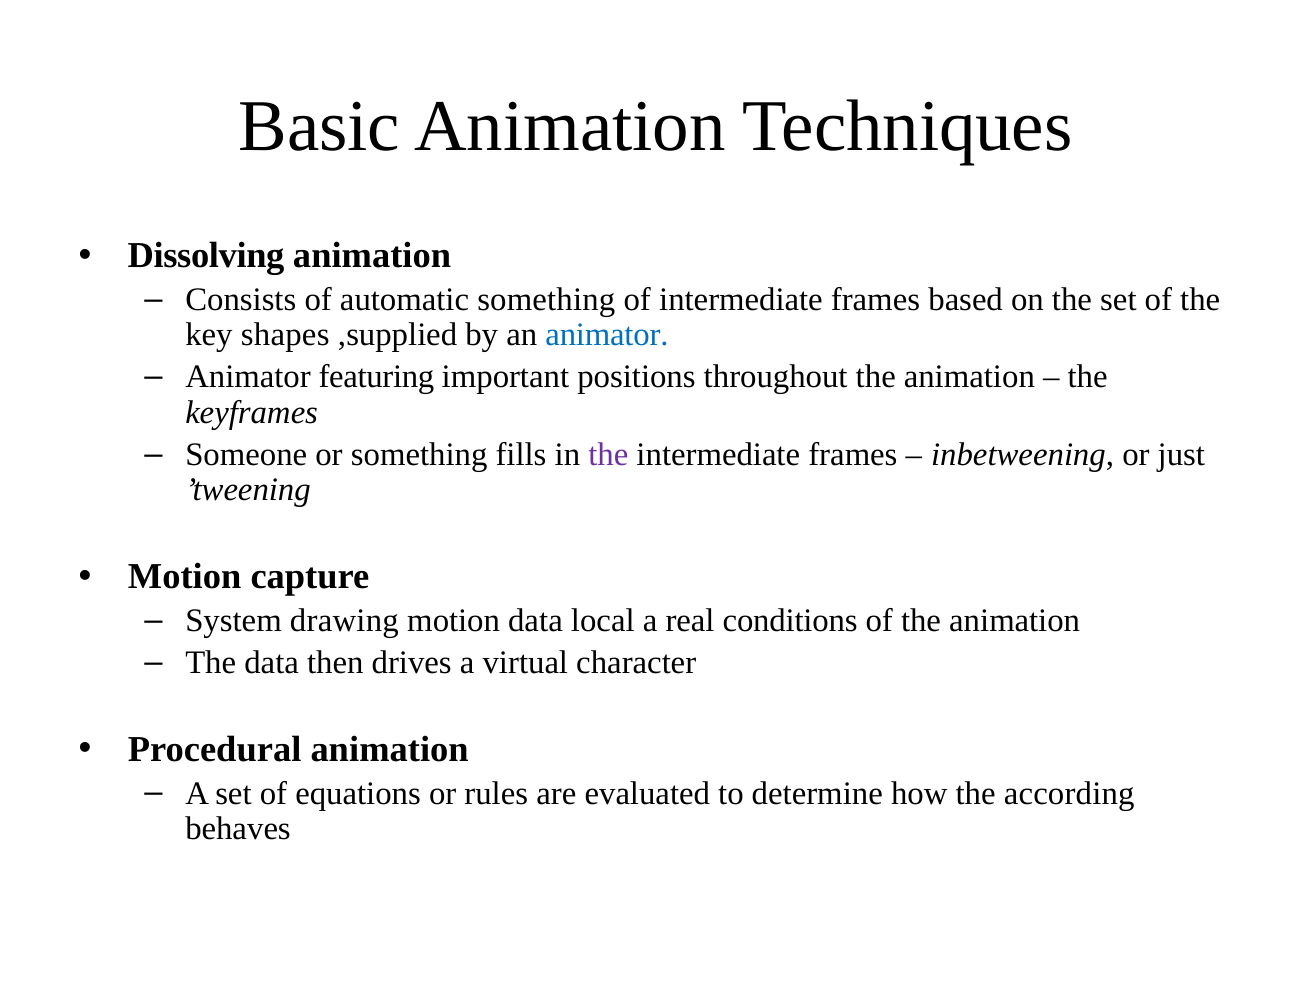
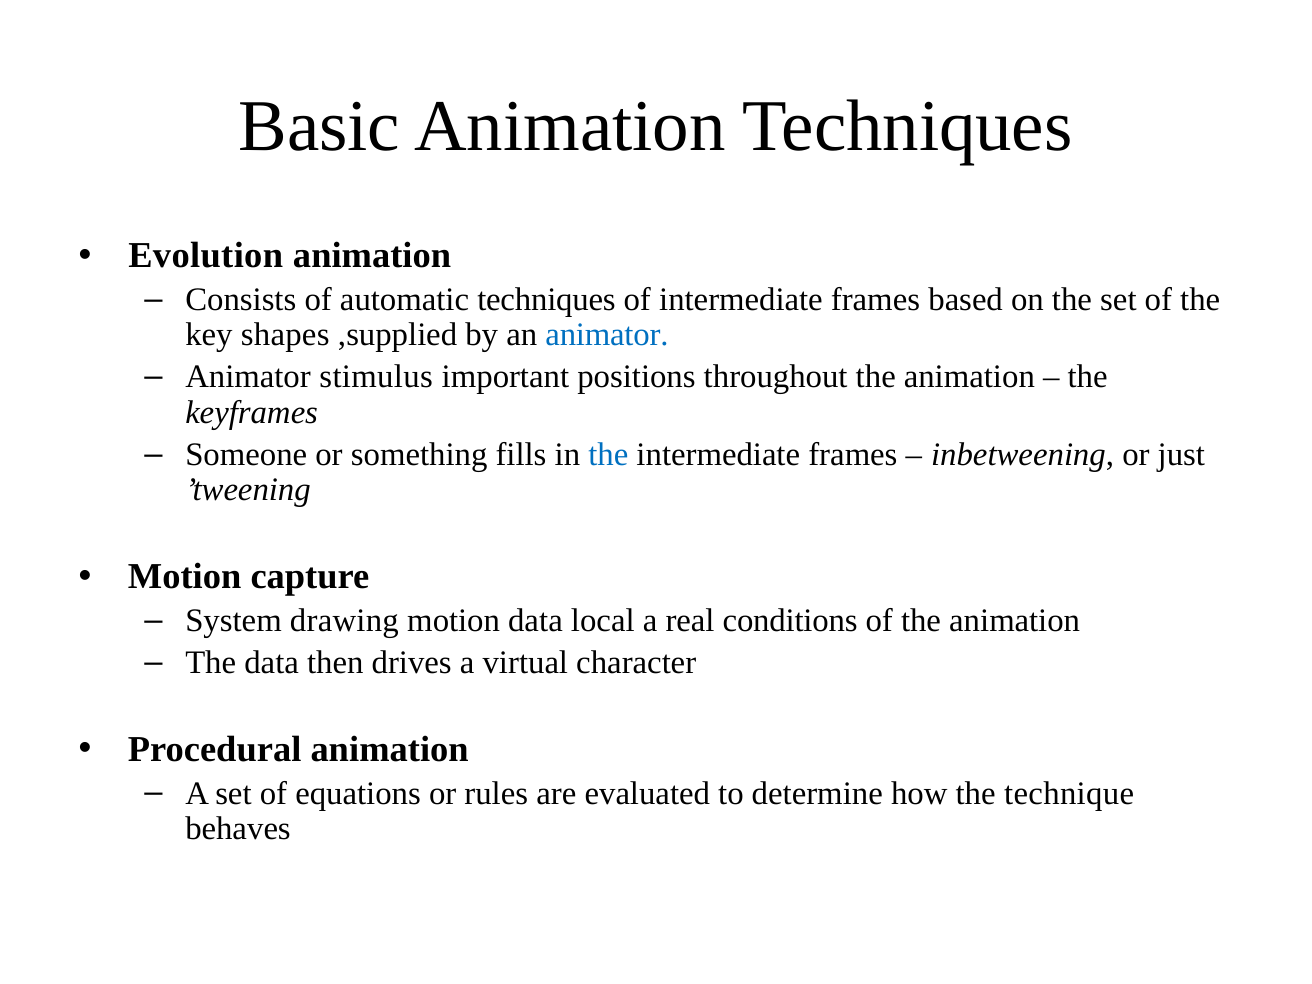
Dissolving: Dissolving -> Evolution (206, 256)
automatic something: something -> techniques (546, 300)
featuring: featuring -> stimulus (376, 377)
the colour: purple -> blue (608, 455)
according: according -> technique (1069, 793)
